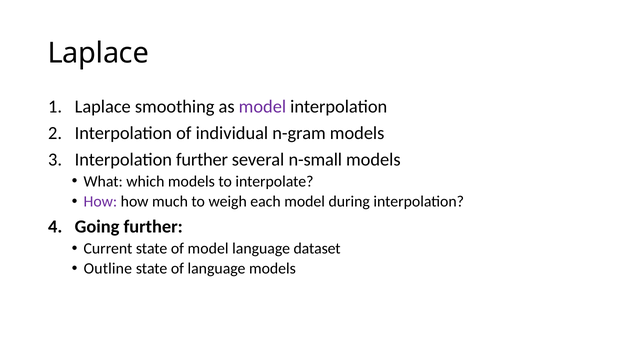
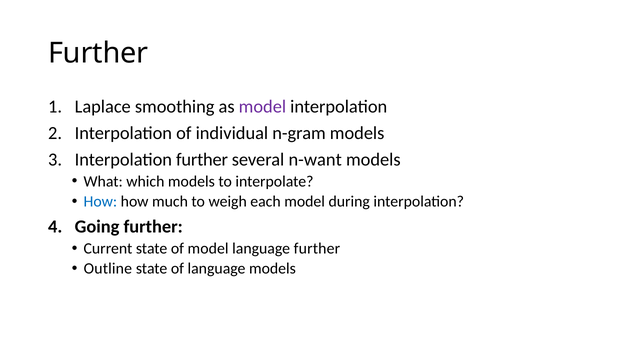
Laplace: Laplace -> Further (98, 53)
n-small: n-small -> n-want (315, 160)
How colour: purple -> blue (100, 202)
language dataset: dataset -> further (317, 248)
